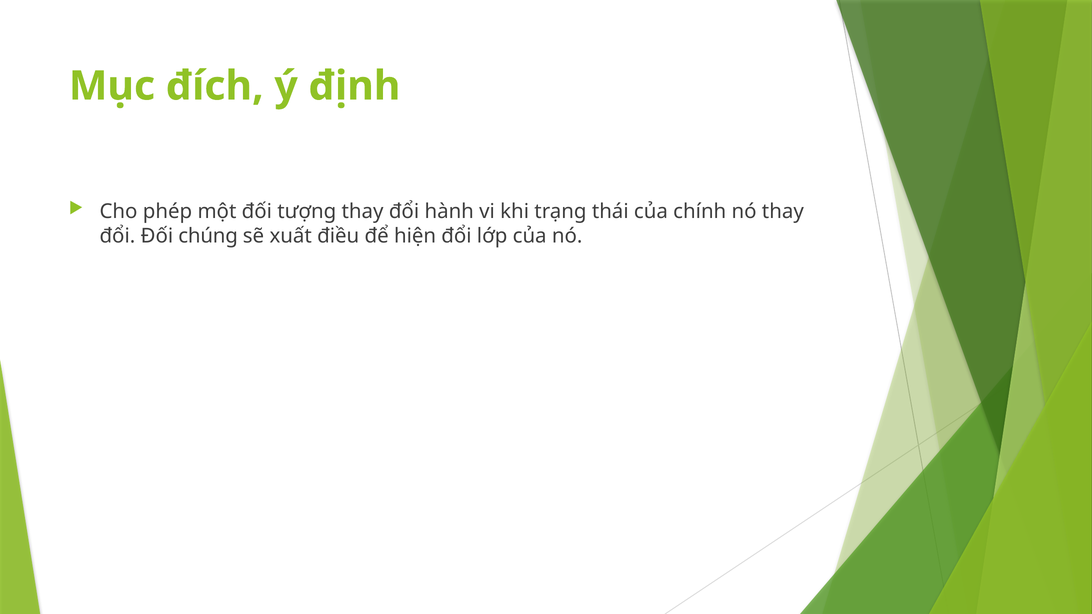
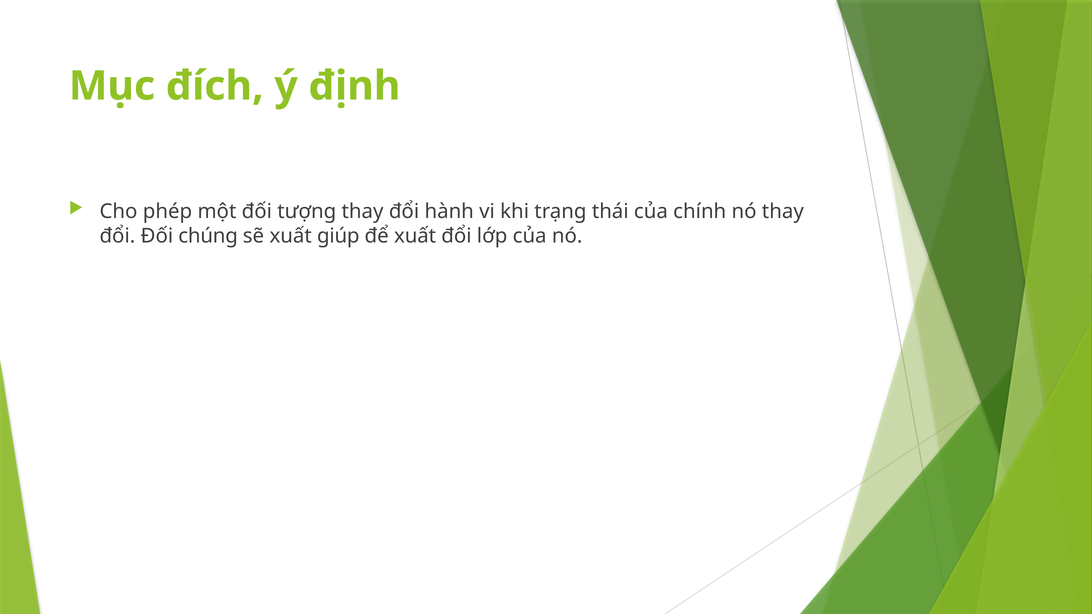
điều: điều -> giúp (338, 236)
để hiện: hiện -> xuất (415, 236)
